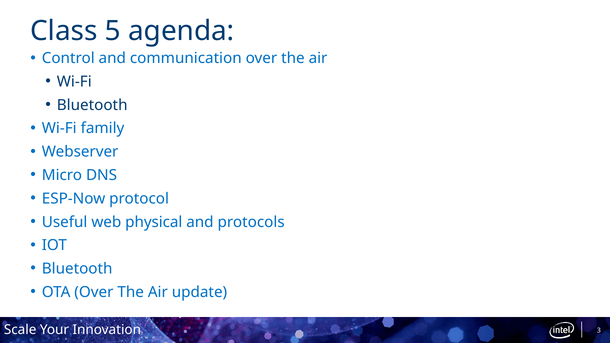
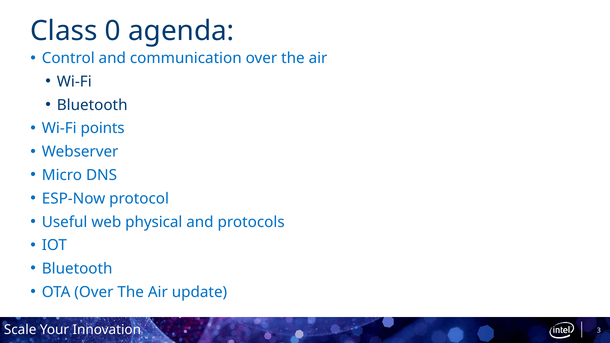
5: 5 -> 0 (113, 31)
family: family -> points (103, 129)
